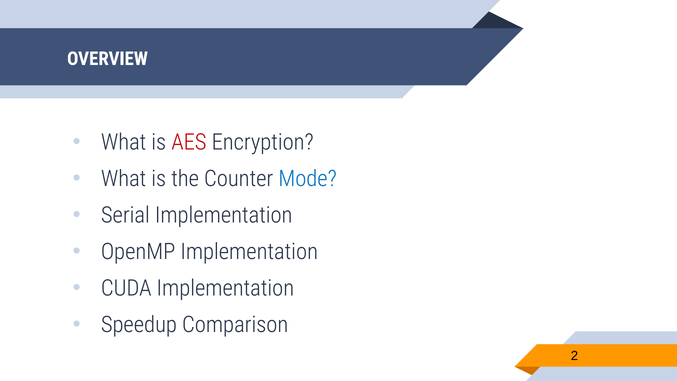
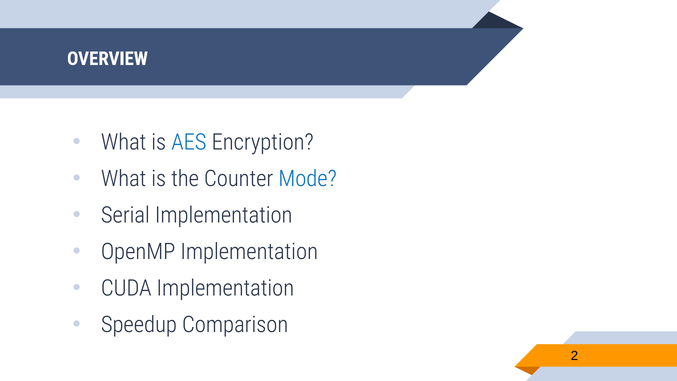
AES colour: red -> blue (189, 142)
